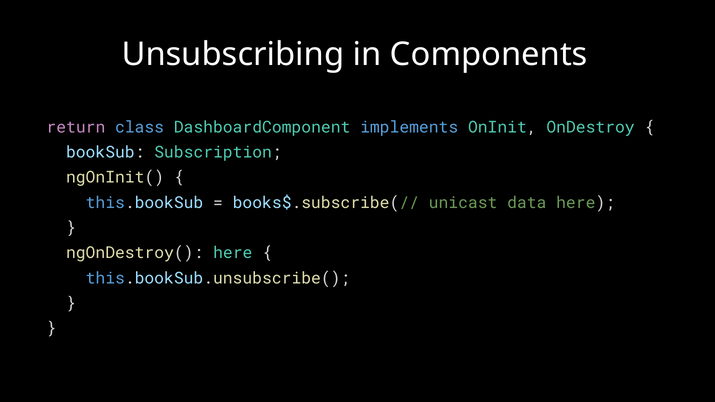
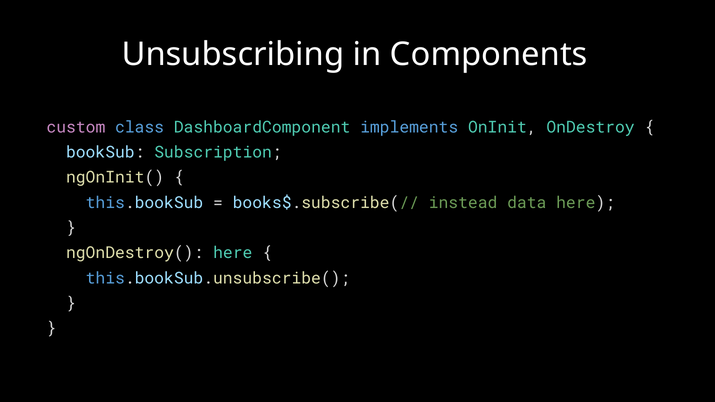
return: return -> custom (76, 127)
unicast: unicast -> instead (463, 203)
